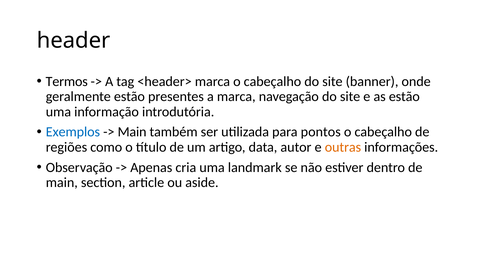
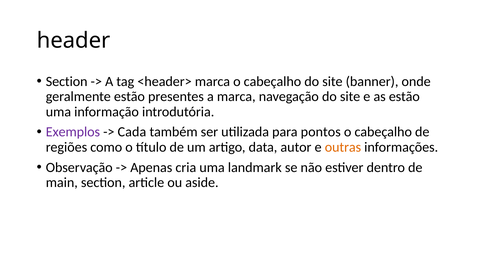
Termos: Termos -> Section (67, 81)
Exemplos colour: blue -> purple (73, 132)
Main: Main -> Cada (132, 132)
